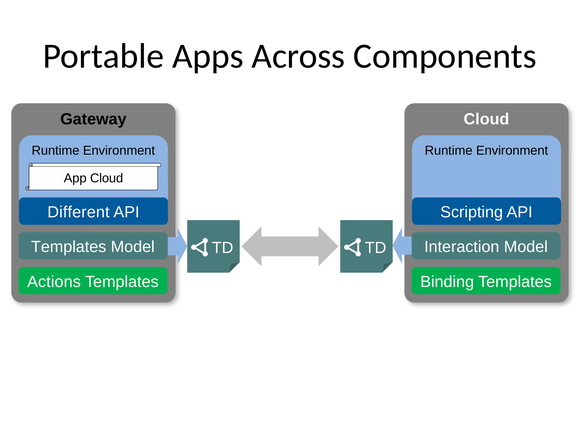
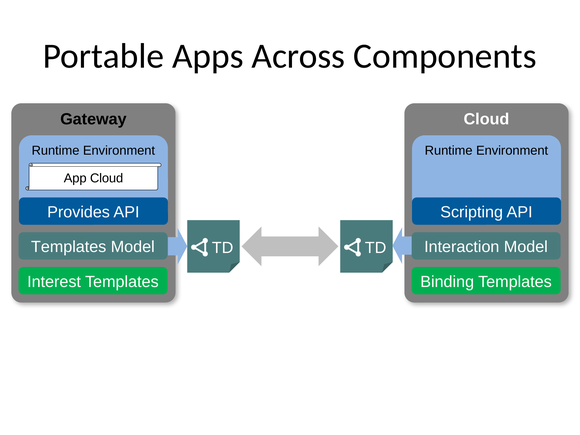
Different: Different -> Provides (79, 212)
Actions: Actions -> Interest (54, 282)
